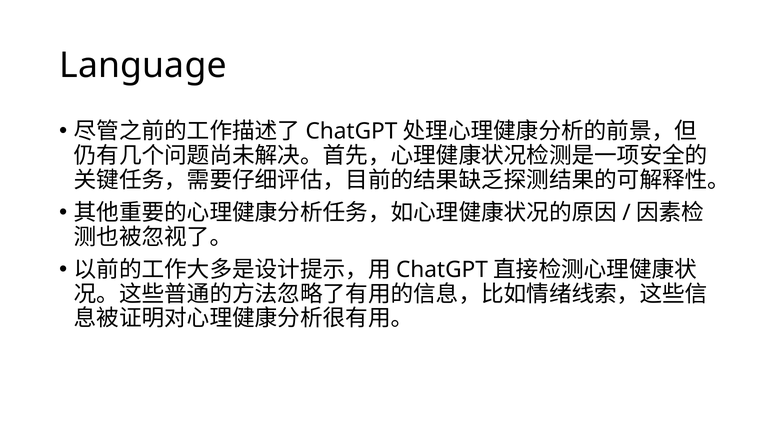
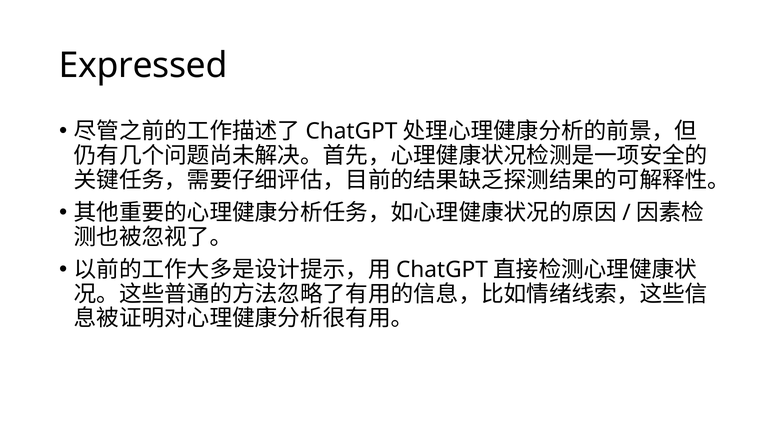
Language: Language -> Expressed (143, 65)
